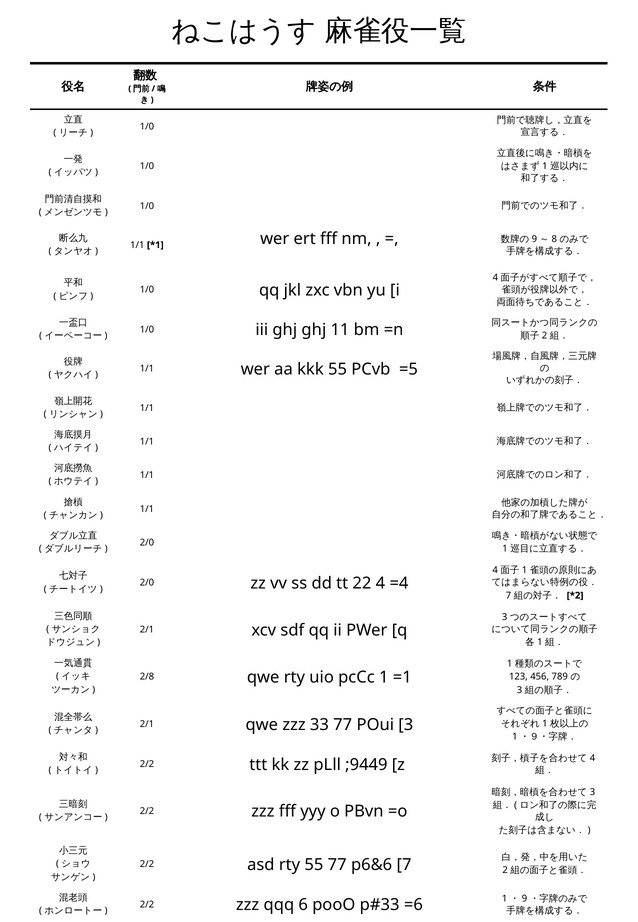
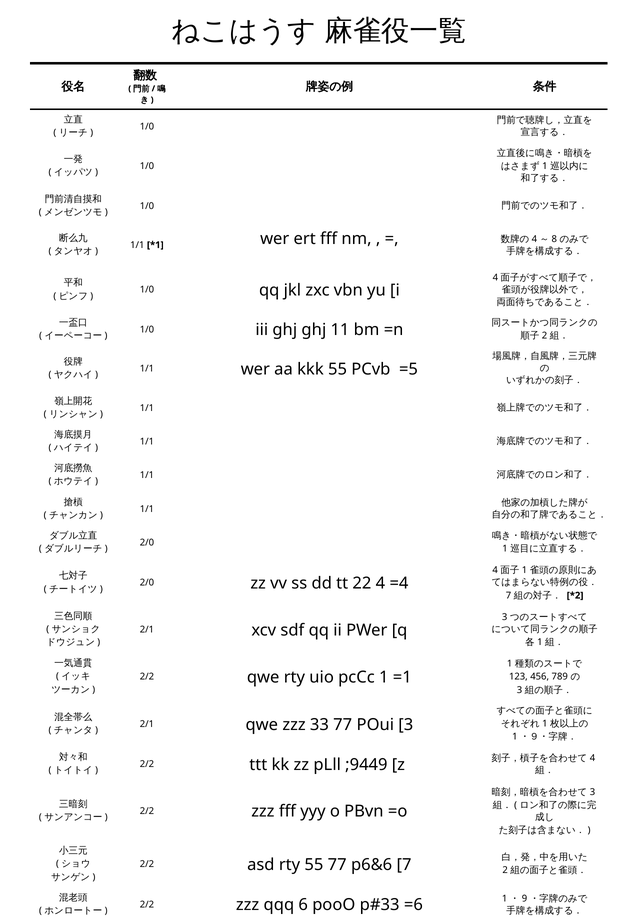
9: 9 -> 4 (534, 239)
2/8: 2/8 -> 2/2 (147, 677)
